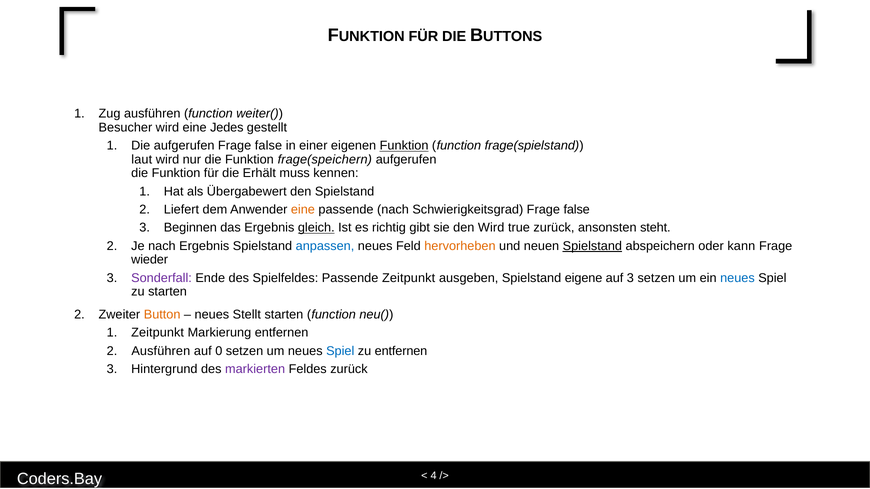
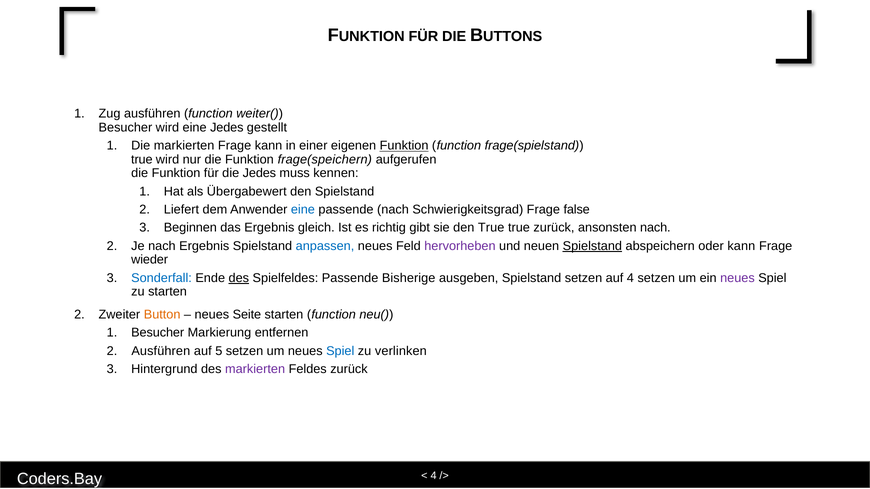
Die aufgerufen: aufgerufen -> markierten (184, 146)
false: false -> kann (269, 146)
laut: laut -> true (142, 160)
die Erhält: Erhält -> Jedes (259, 173)
eine colour: orange -> blue (303, 210)
gleich underline: present -> none (316, 228)
den Wird: Wird -> True (491, 228)
ansonsten steht: steht -> nach (655, 228)
hervorheben colour: orange -> purple (460, 246)
Sonderfall colour: purple -> blue (162, 278)
des underline: none -> present (239, 278)
Passende Zeitpunkt: Zeitpunkt -> Bisherige (409, 278)
Spielstand eigene: eigene -> setzen (583, 278)
auf 3: 3 -> 4 (630, 278)
neues colour: blue -> purple (737, 278)
Stellt: Stellt -> Seite (247, 315)
1 Zeitpunkt: Zeitpunkt -> Besucher (158, 333)
0: 0 -> 5 (219, 351)
zu entfernen: entfernen -> verlinken (401, 351)
